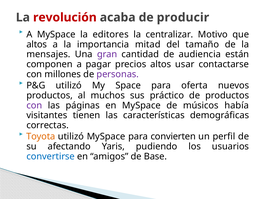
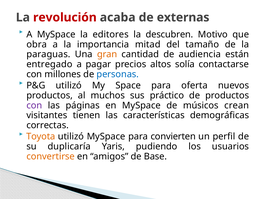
producir: producir -> externas (183, 17)
centralizar: centralizar -> descubren (169, 34)
altos: altos -> obra (37, 44)
mensajes: mensajes -> paraguas (48, 54)
gran colour: purple -> orange (107, 54)
componen: componen -> entregado (49, 64)
usar: usar -> solía (185, 64)
personas colour: purple -> blue (118, 74)
había: había -> crean (237, 105)
afectando: afectando -> duplicaría (69, 146)
convertirse colour: blue -> orange (51, 156)
